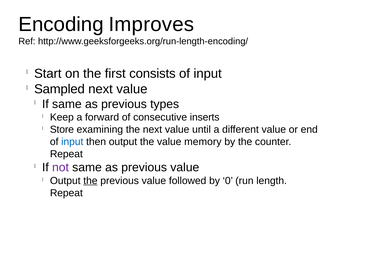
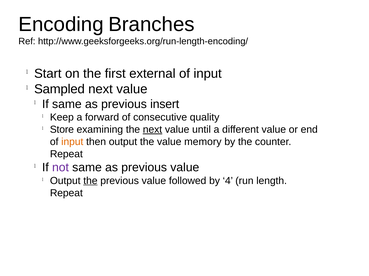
Improves: Improves -> Branches (151, 24)
consists: consists -> external (152, 74)
types: types -> insert (165, 104)
inserts: inserts -> quality (205, 118)
next underline: none -> present (153, 130)
input colour: blue -> orange (72, 142)
0: 0 -> 4 (228, 181)
